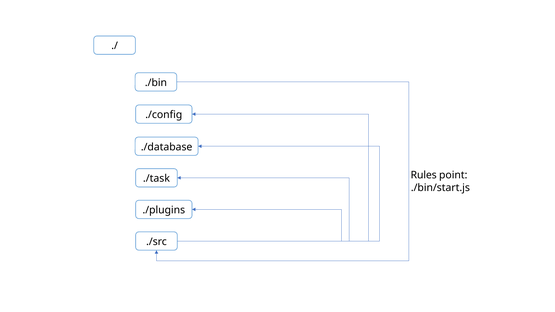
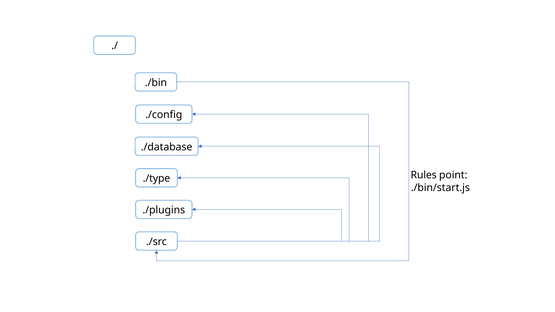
./task: ./task -> ./type (156, 179)
